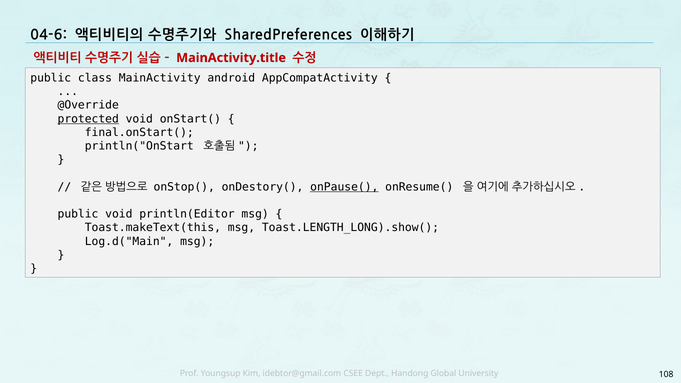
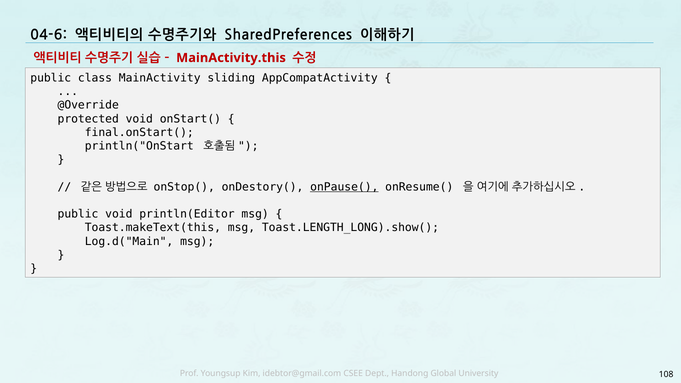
MainActivity.title: MainActivity.title -> MainActivity.this (231, 58)
android: android -> sliding (231, 78)
protected underline: present -> none (88, 119)
